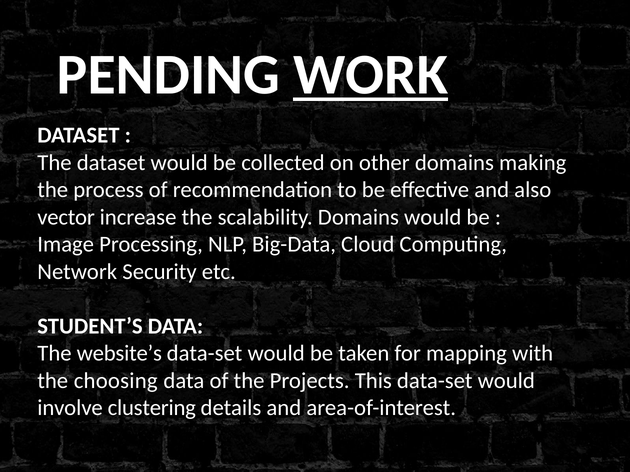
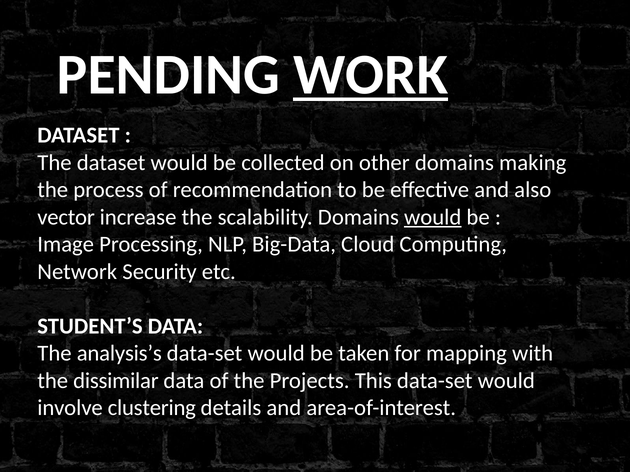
would underline: none -> present (433, 217)
website’s: website’s -> analysis’s (119, 354)
choosing: choosing -> dissimilar (116, 381)
